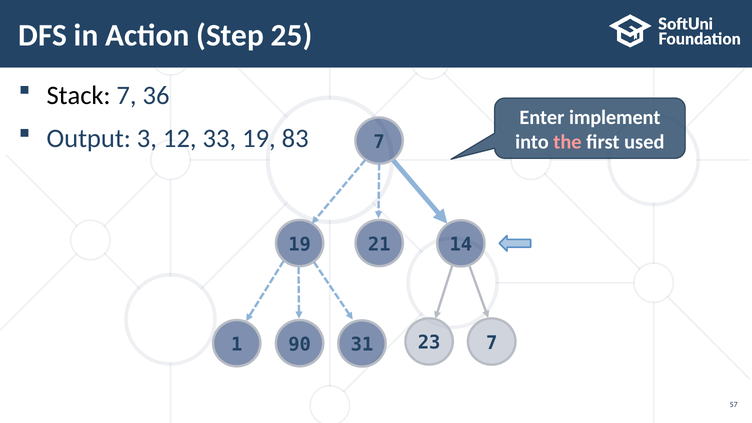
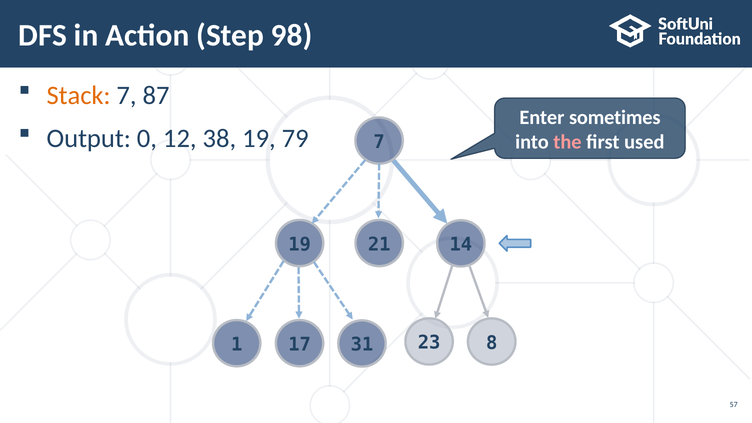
25: 25 -> 98 (292, 36)
Stack colour: black -> orange (79, 95)
36: 36 -> 87 (156, 95)
implement: implement -> sometimes (615, 117)
3: 3 -> 0 (147, 138)
33: 33 -> 38 (219, 138)
83: 83 -> 79 (295, 138)
23 7: 7 -> 8 (492, 343)
90: 90 -> 17 (300, 344)
